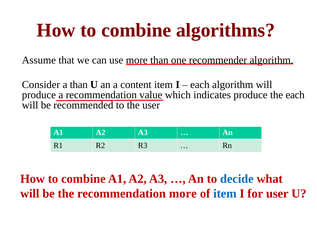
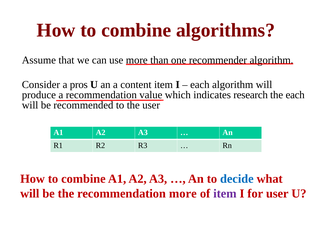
a than: than -> pros (79, 85)
indicates produce: produce -> research (251, 95)
item colour: blue -> purple (225, 193)
